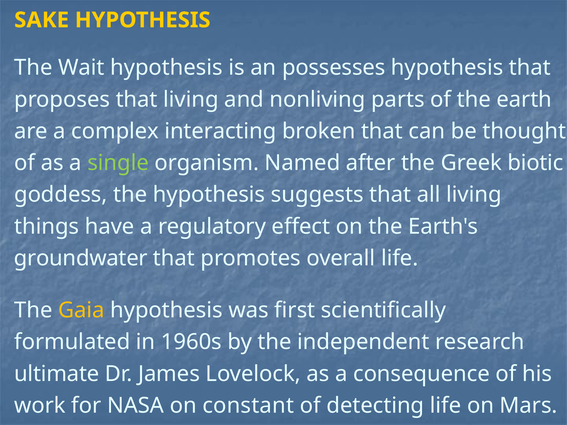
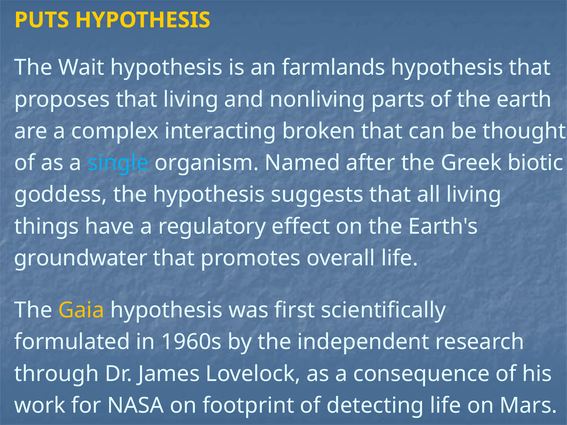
SAKE: SAKE -> PUTS (42, 20)
possesses: possesses -> farmlands (334, 68)
single colour: light green -> light blue (118, 163)
ultimate: ultimate -> through (57, 374)
constant: constant -> footprint (248, 406)
